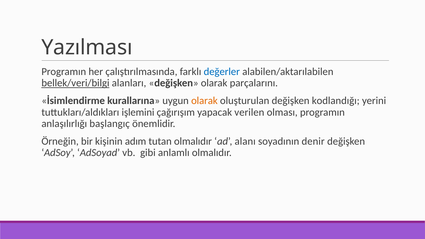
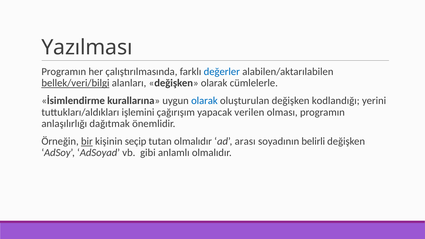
parçalarını: parçalarını -> cümlelerle (254, 83)
olarak colour: orange -> blue (204, 101)
başlangıç: başlangıç -> dağıtmak (110, 124)
bir underline: none -> present (87, 141)
adım: adım -> seçip (136, 141)
alanı: alanı -> arası (245, 141)
denir: denir -> belirli (313, 141)
